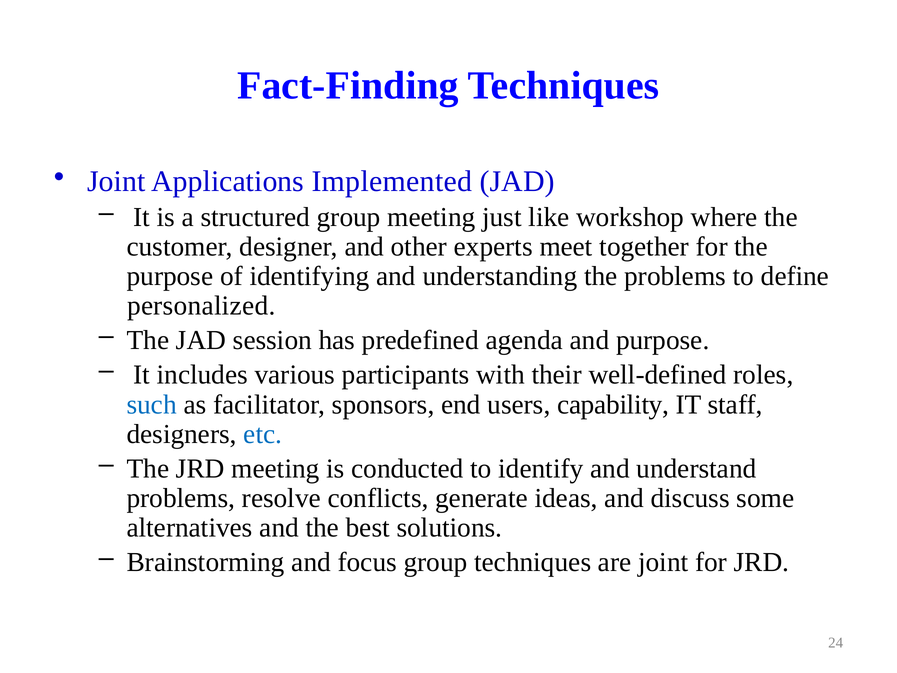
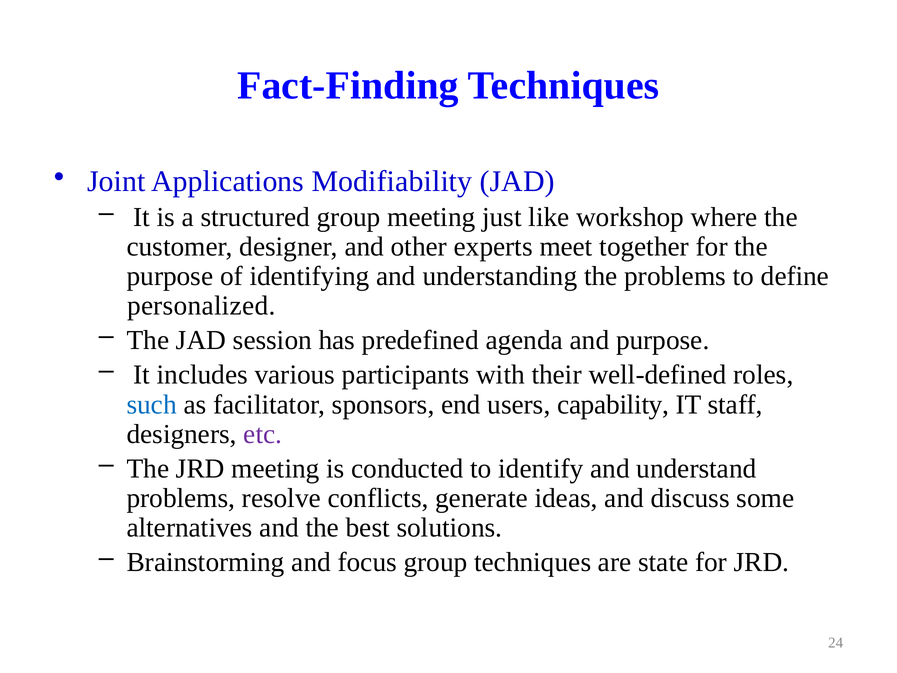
Implemented: Implemented -> Modifiability (392, 182)
etc colour: blue -> purple (263, 434)
are joint: joint -> state (663, 562)
